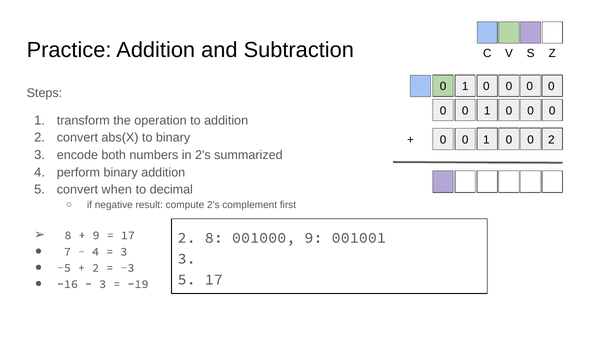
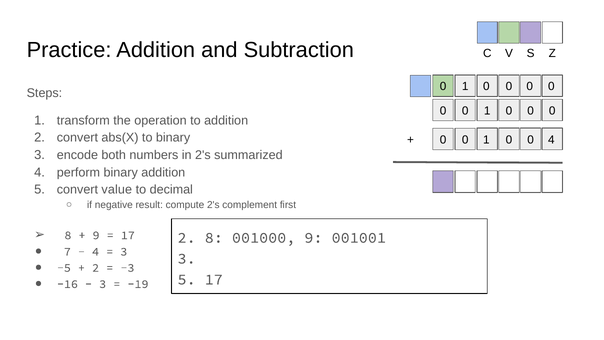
1 0 0 2: 2 -> 4 (551, 140)
when: when -> value (117, 190)
